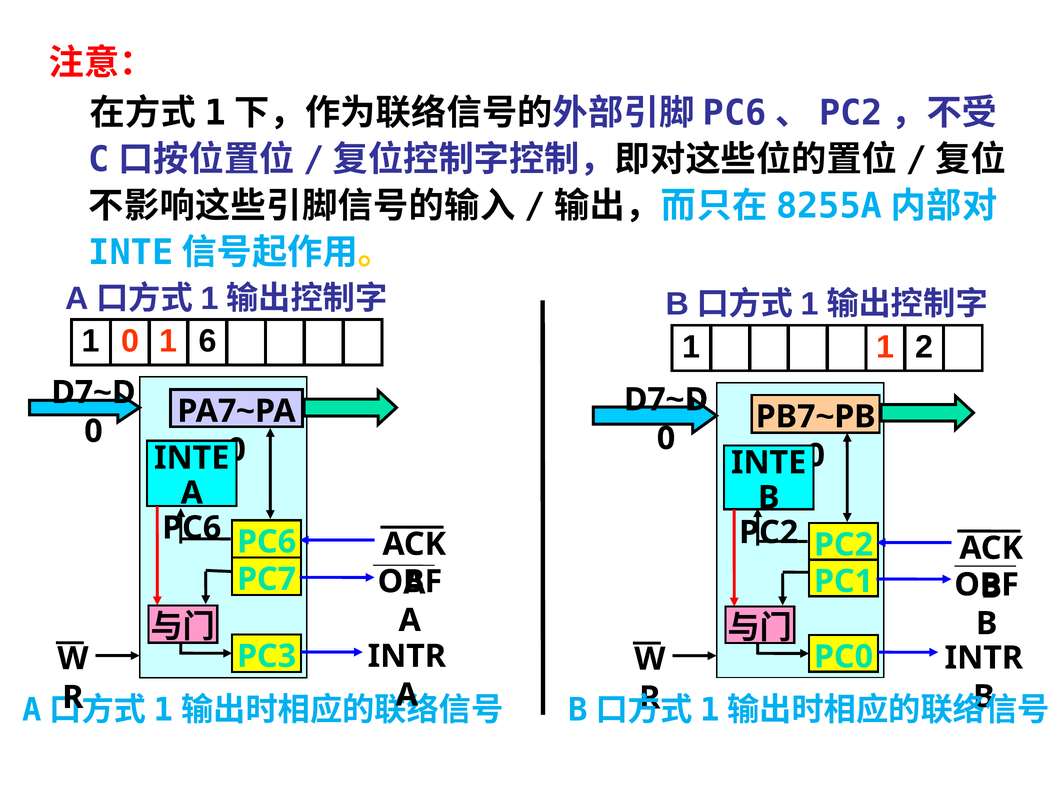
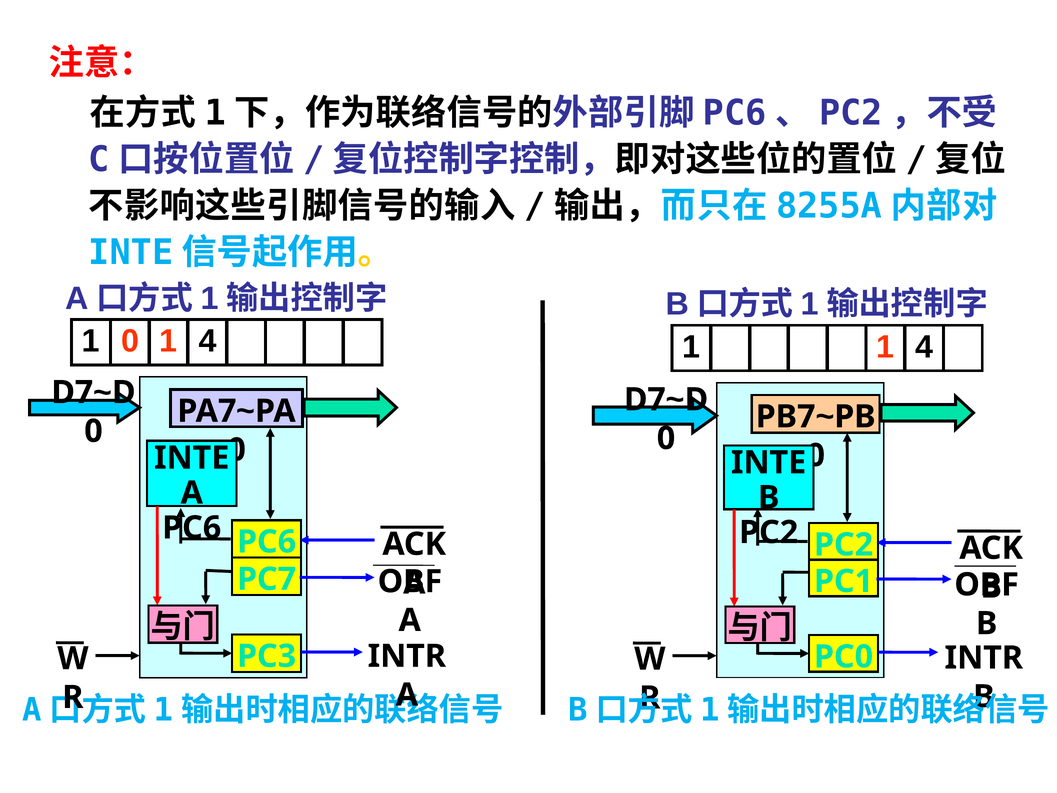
0 1 6: 6 -> 4 (208, 341)
1 1 2: 2 -> 4 (924, 347)
